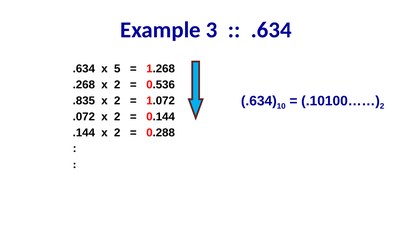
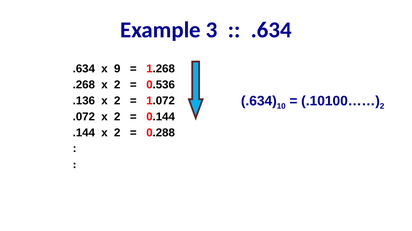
5: 5 -> 9 (117, 69)
.835: .835 -> .136 (84, 101)
